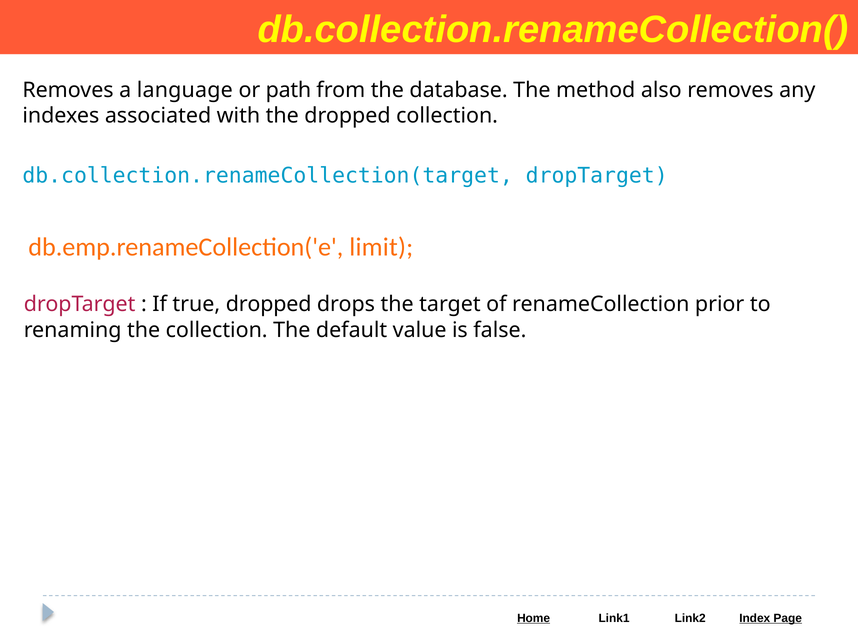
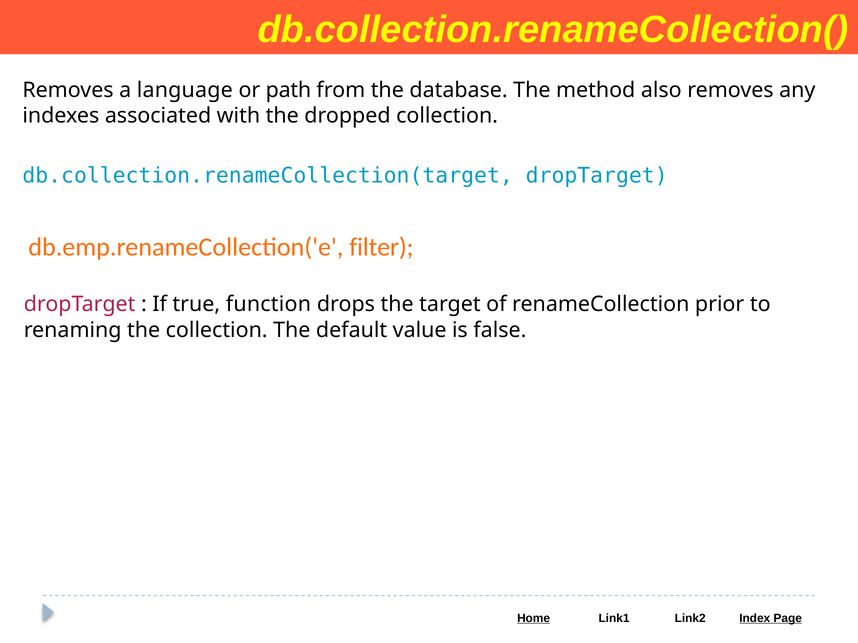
limit: limit -> filter (381, 247)
true dropped: dropped -> function (268, 305)
